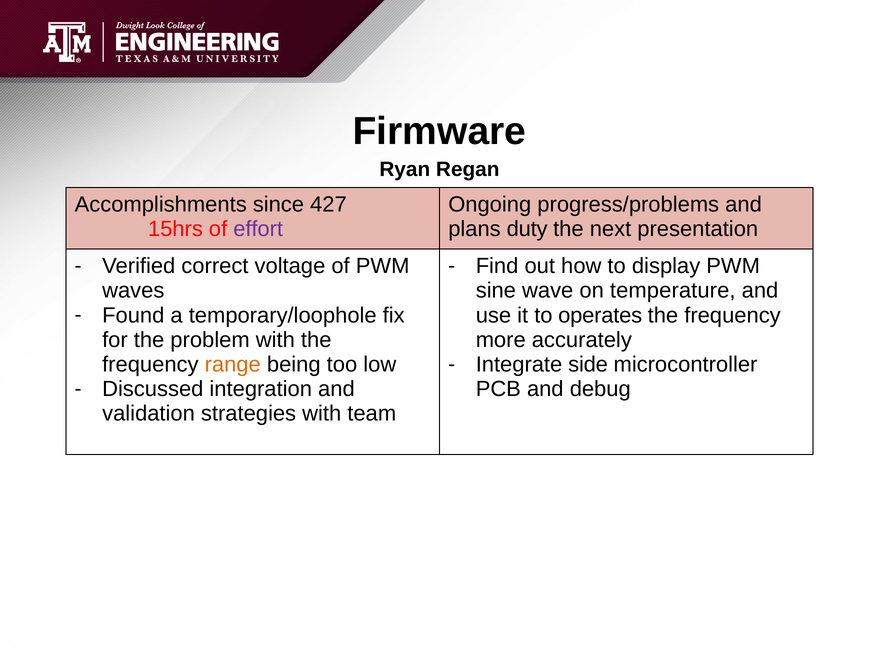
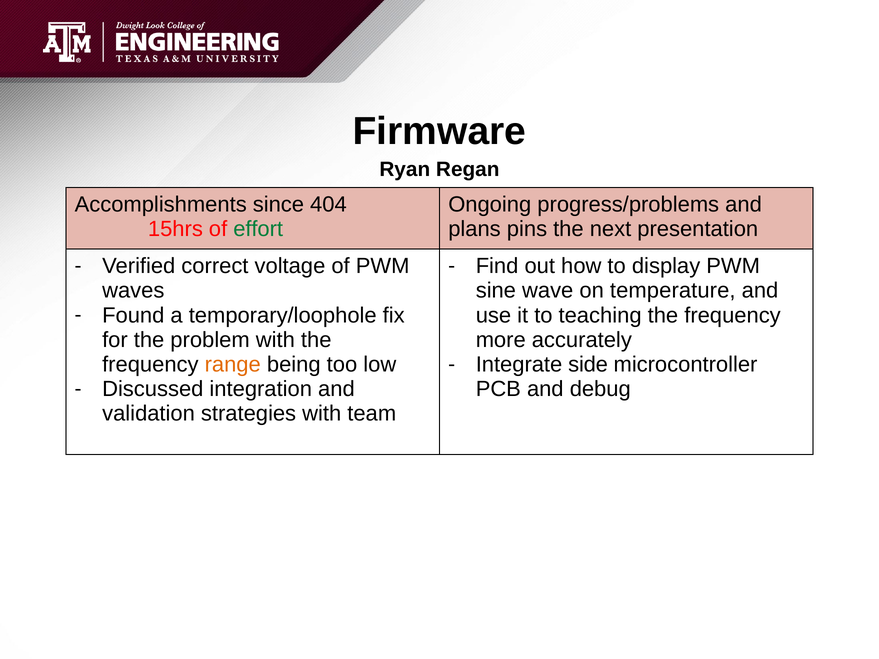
427: 427 -> 404 (328, 205)
effort colour: purple -> green (258, 229)
duty: duty -> pins (527, 229)
operates: operates -> teaching (600, 315)
